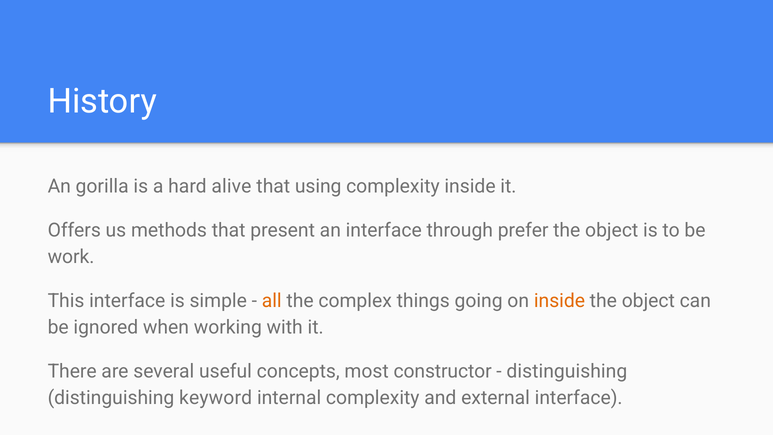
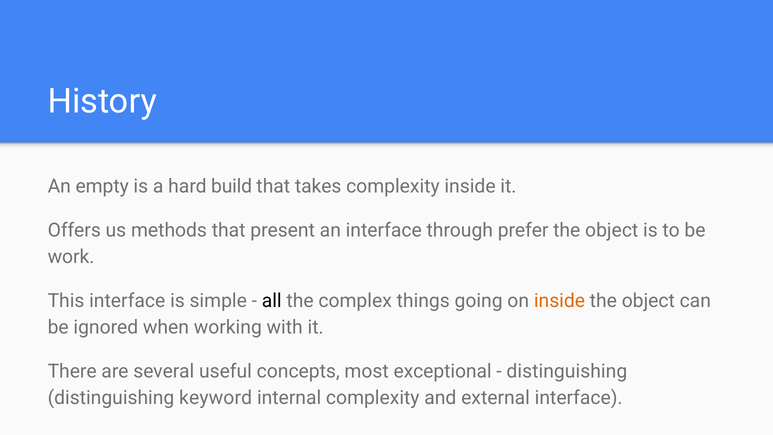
gorilla: gorilla -> empty (102, 186)
alive: alive -> build (232, 186)
using: using -> takes (318, 186)
all colour: orange -> black (272, 301)
constructor: constructor -> exceptional (443, 371)
